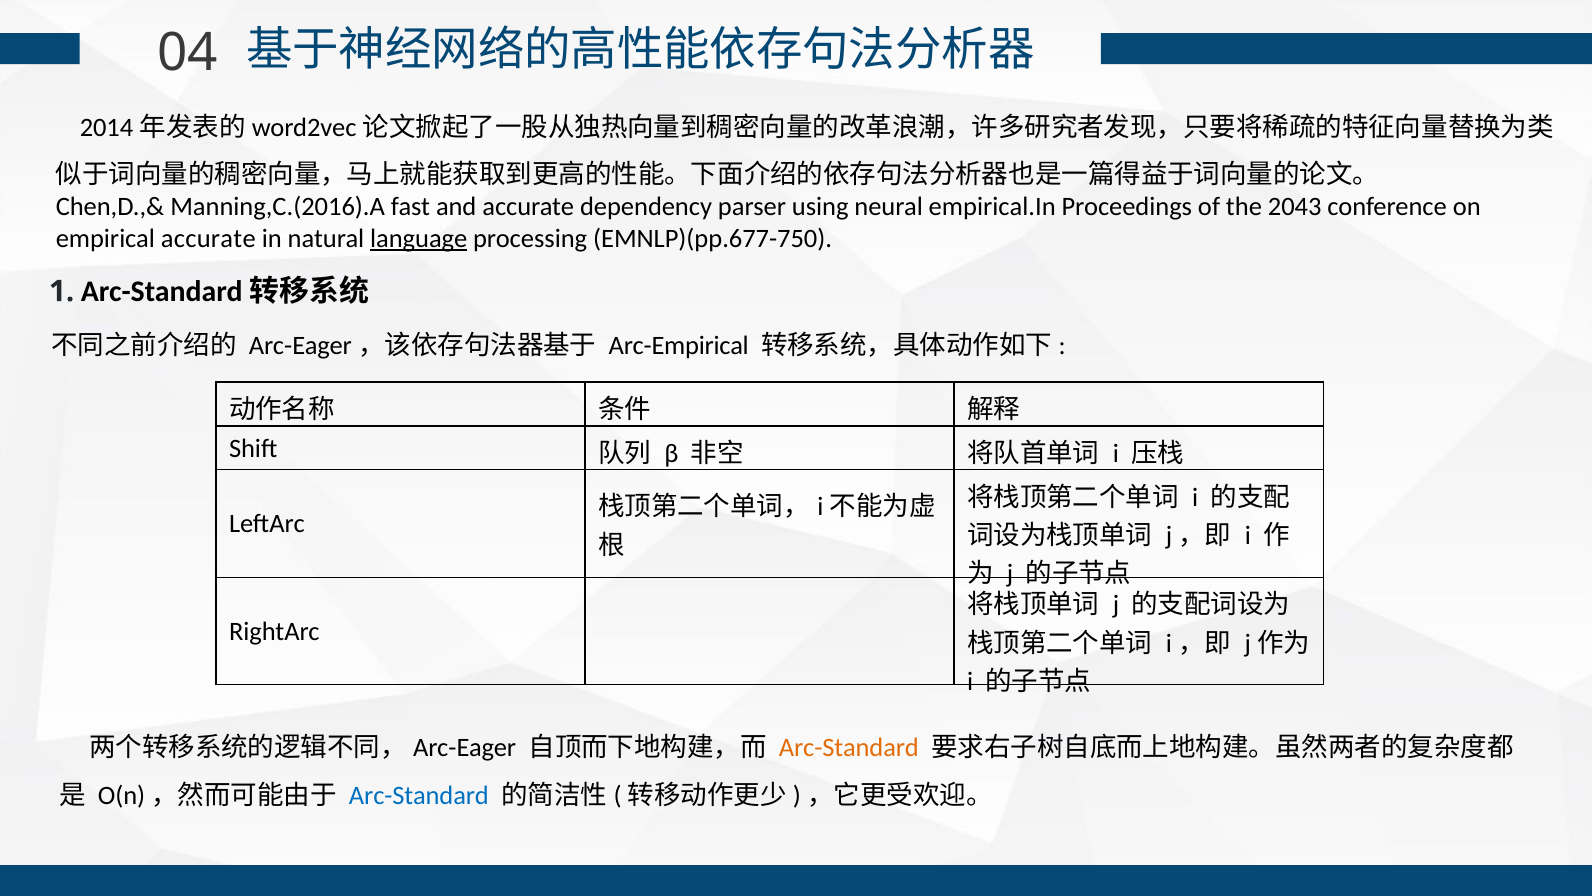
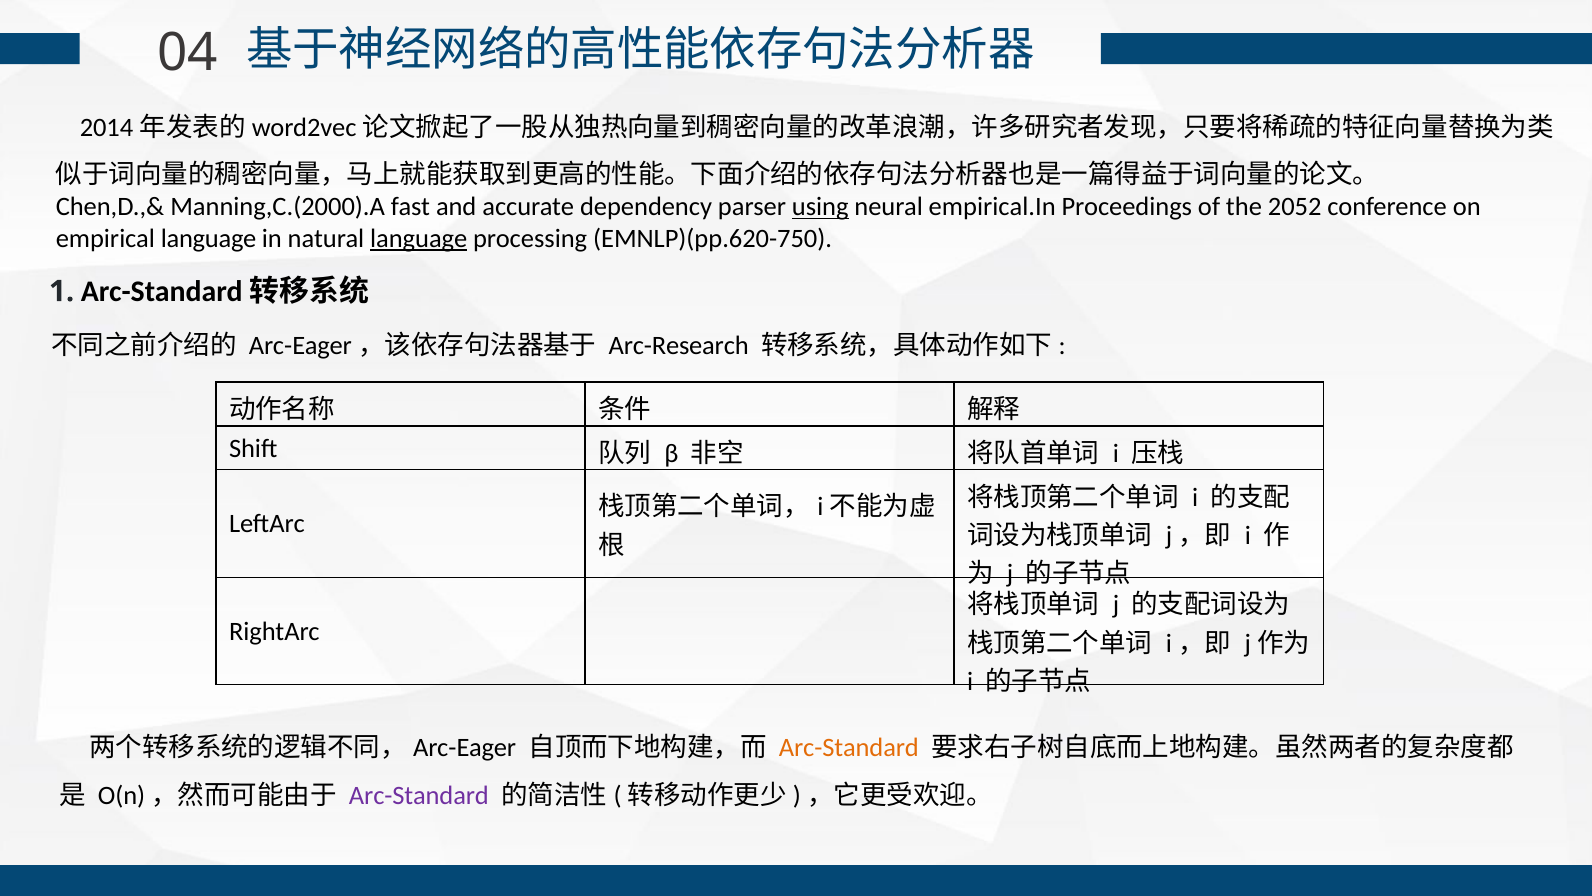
Manning,C.(2016).A: Manning,C.(2016).A -> Manning,C.(2000).A (278, 207)
using underline: none -> present (820, 207)
2043: 2043 -> 2052 (1295, 207)
empirical accurate: accurate -> language (209, 239)
EMNLP)(pp.677-750: EMNLP)(pp.677-750 -> EMNLP)(pp.620-750 (713, 239)
Arc-Empirical: Arc-Empirical -> Arc-Research (679, 346)
Arc-Standard colour: blue -> purple (419, 795)
